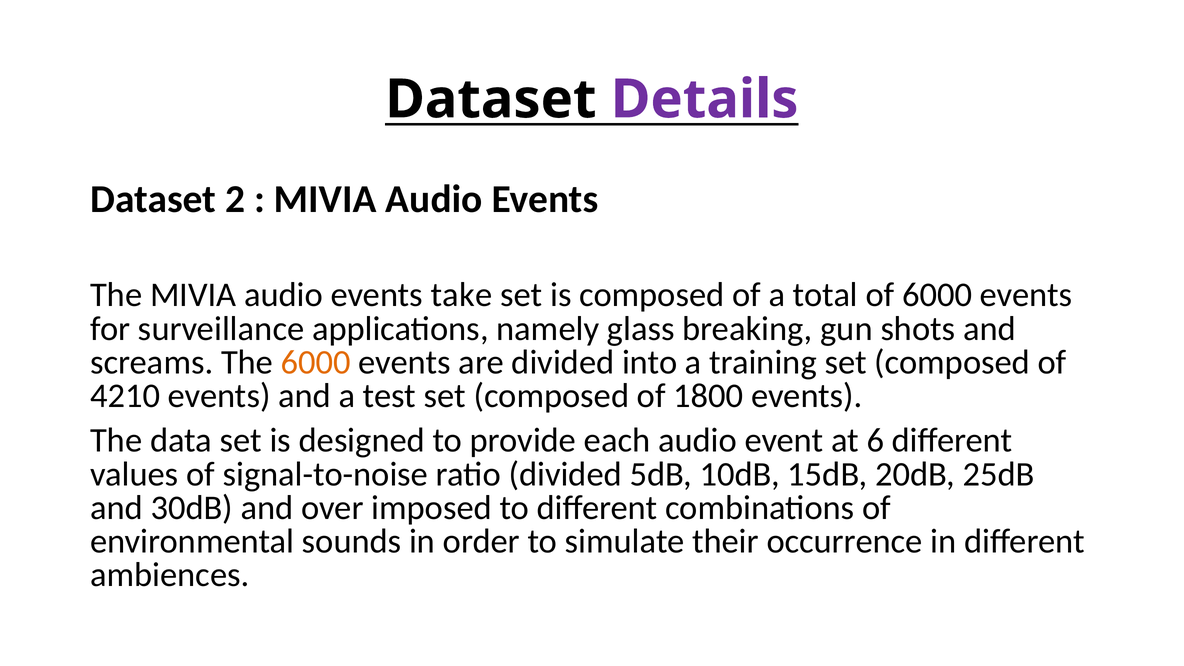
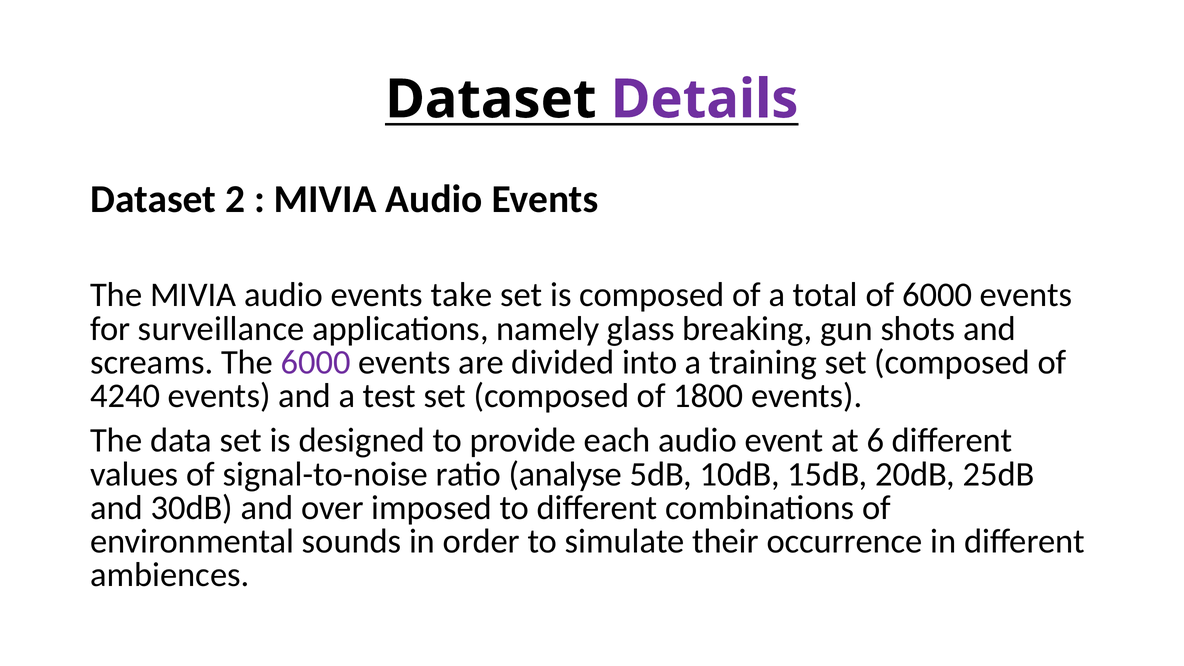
6000 colour: orange -> purple (316, 362)
4210: 4210 -> 4240 (125, 396)
ratio divided: divided -> analyse (565, 474)
